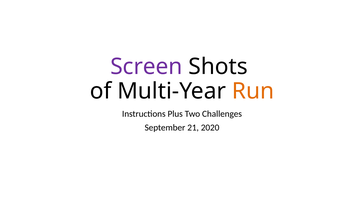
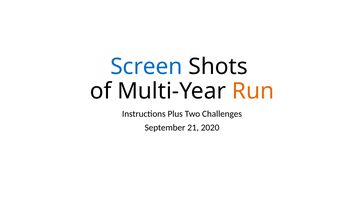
Screen colour: purple -> blue (146, 66)
